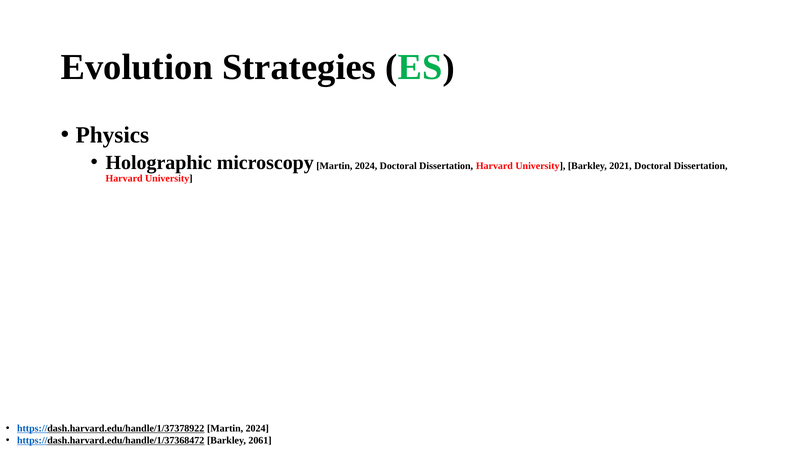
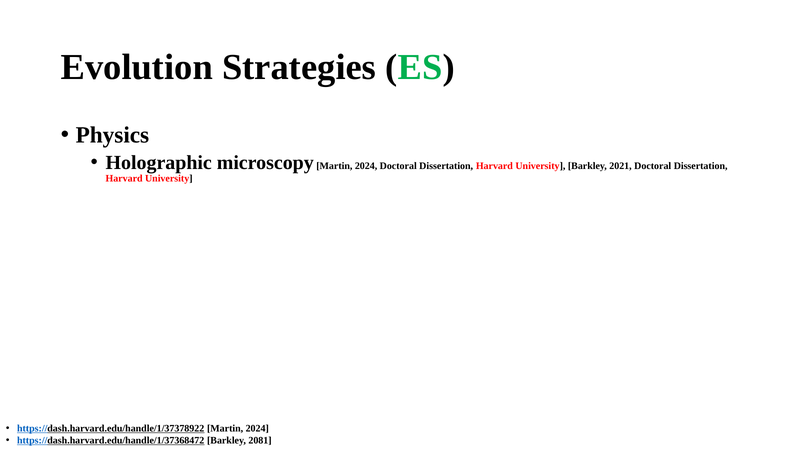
2061: 2061 -> 2081 (260, 440)
